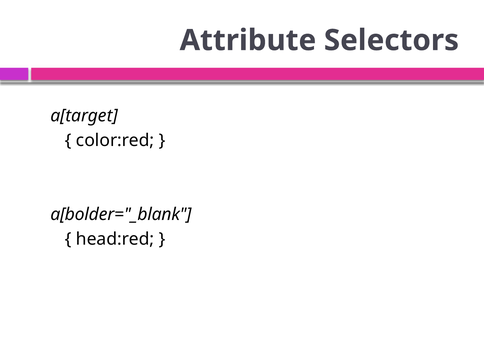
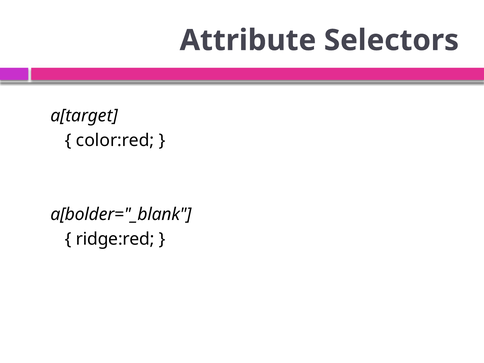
head:red: head:red -> ridge:red (115, 239)
